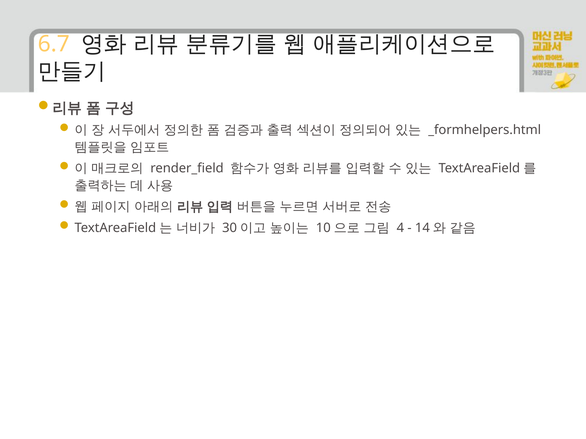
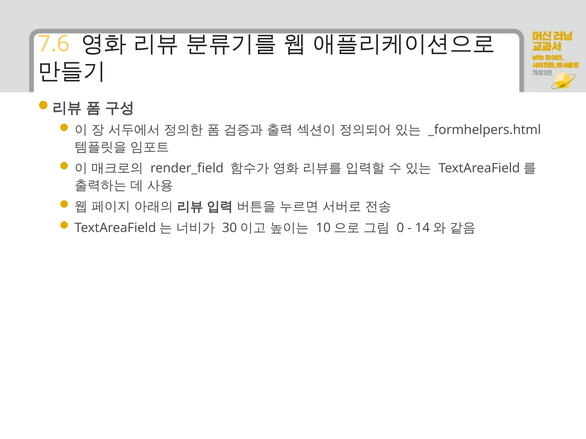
6.7: 6.7 -> 7.6 (54, 44)
4: 4 -> 0 (400, 228)
